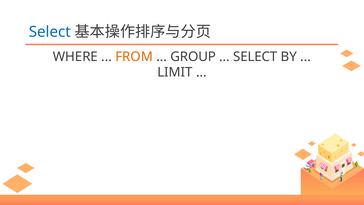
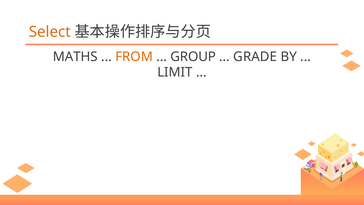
Select colour: blue -> orange (50, 32)
WHERE: WHERE -> MATHS (75, 57)
SELECT: SELECT -> GRADE (255, 57)
